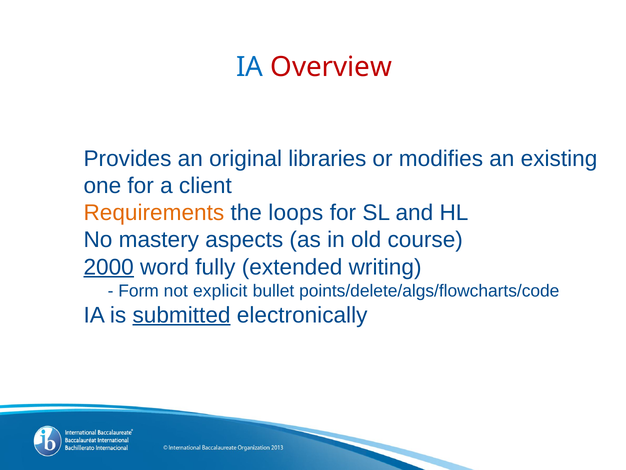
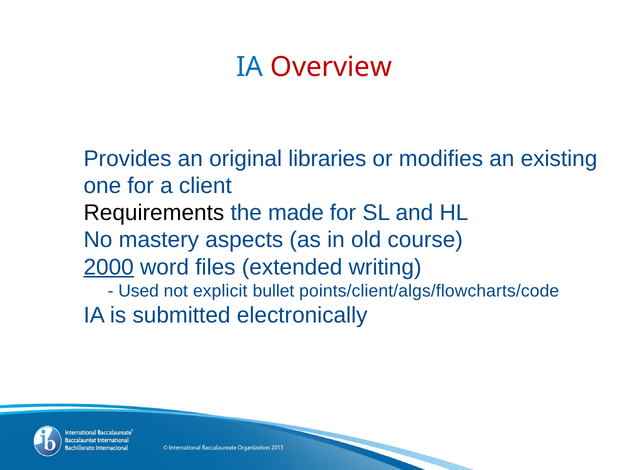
Requirements colour: orange -> black (154, 213)
loops: loops -> made (296, 213)
fully: fully -> files (215, 267)
Form: Form -> Used (139, 290)
points/delete/algs/flowcharts/code: points/delete/algs/flowcharts/code -> points/client/algs/flowcharts/code (429, 290)
submitted underline: present -> none (182, 315)
